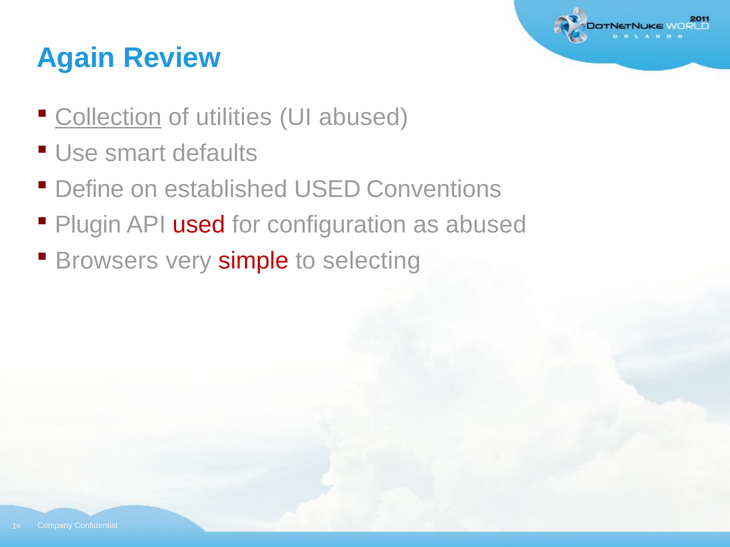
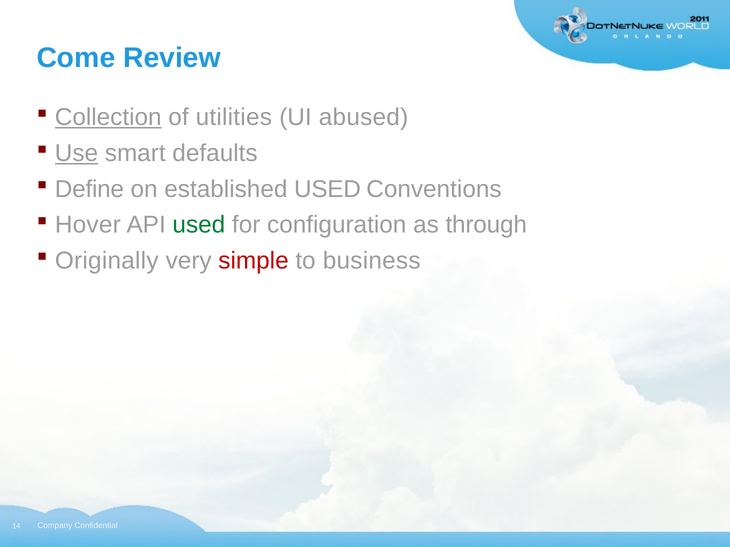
Again: Again -> Come (76, 58)
Use underline: none -> present (76, 153)
Plugin: Plugin -> Hover (88, 225)
used colour: red -> green (199, 225)
as abused: abused -> through (486, 225)
Browsers: Browsers -> Originally (107, 261)
selecting: selecting -> business (372, 261)
